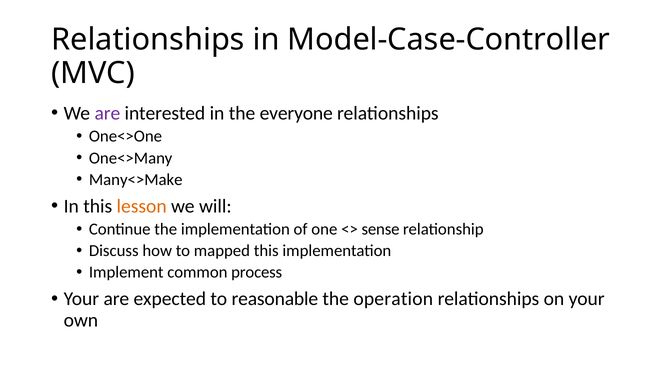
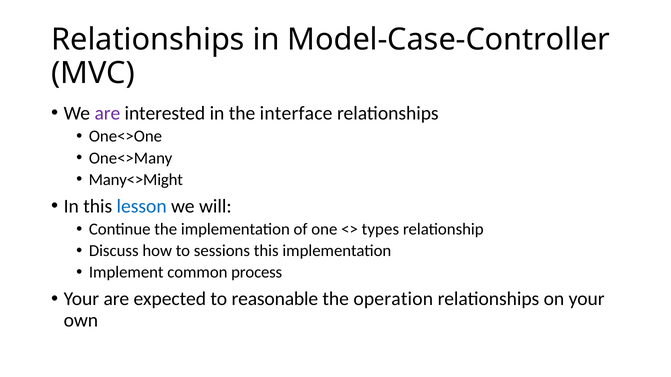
everyone: everyone -> interface (296, 113)
Many<>Make: Many<>Make -> Many<>Might (136, 180)
lesson colour: orange -> blue (142, 206)
sense: sense -> types (380, 230)
mapped: mapped -> sessions (222, 251)
